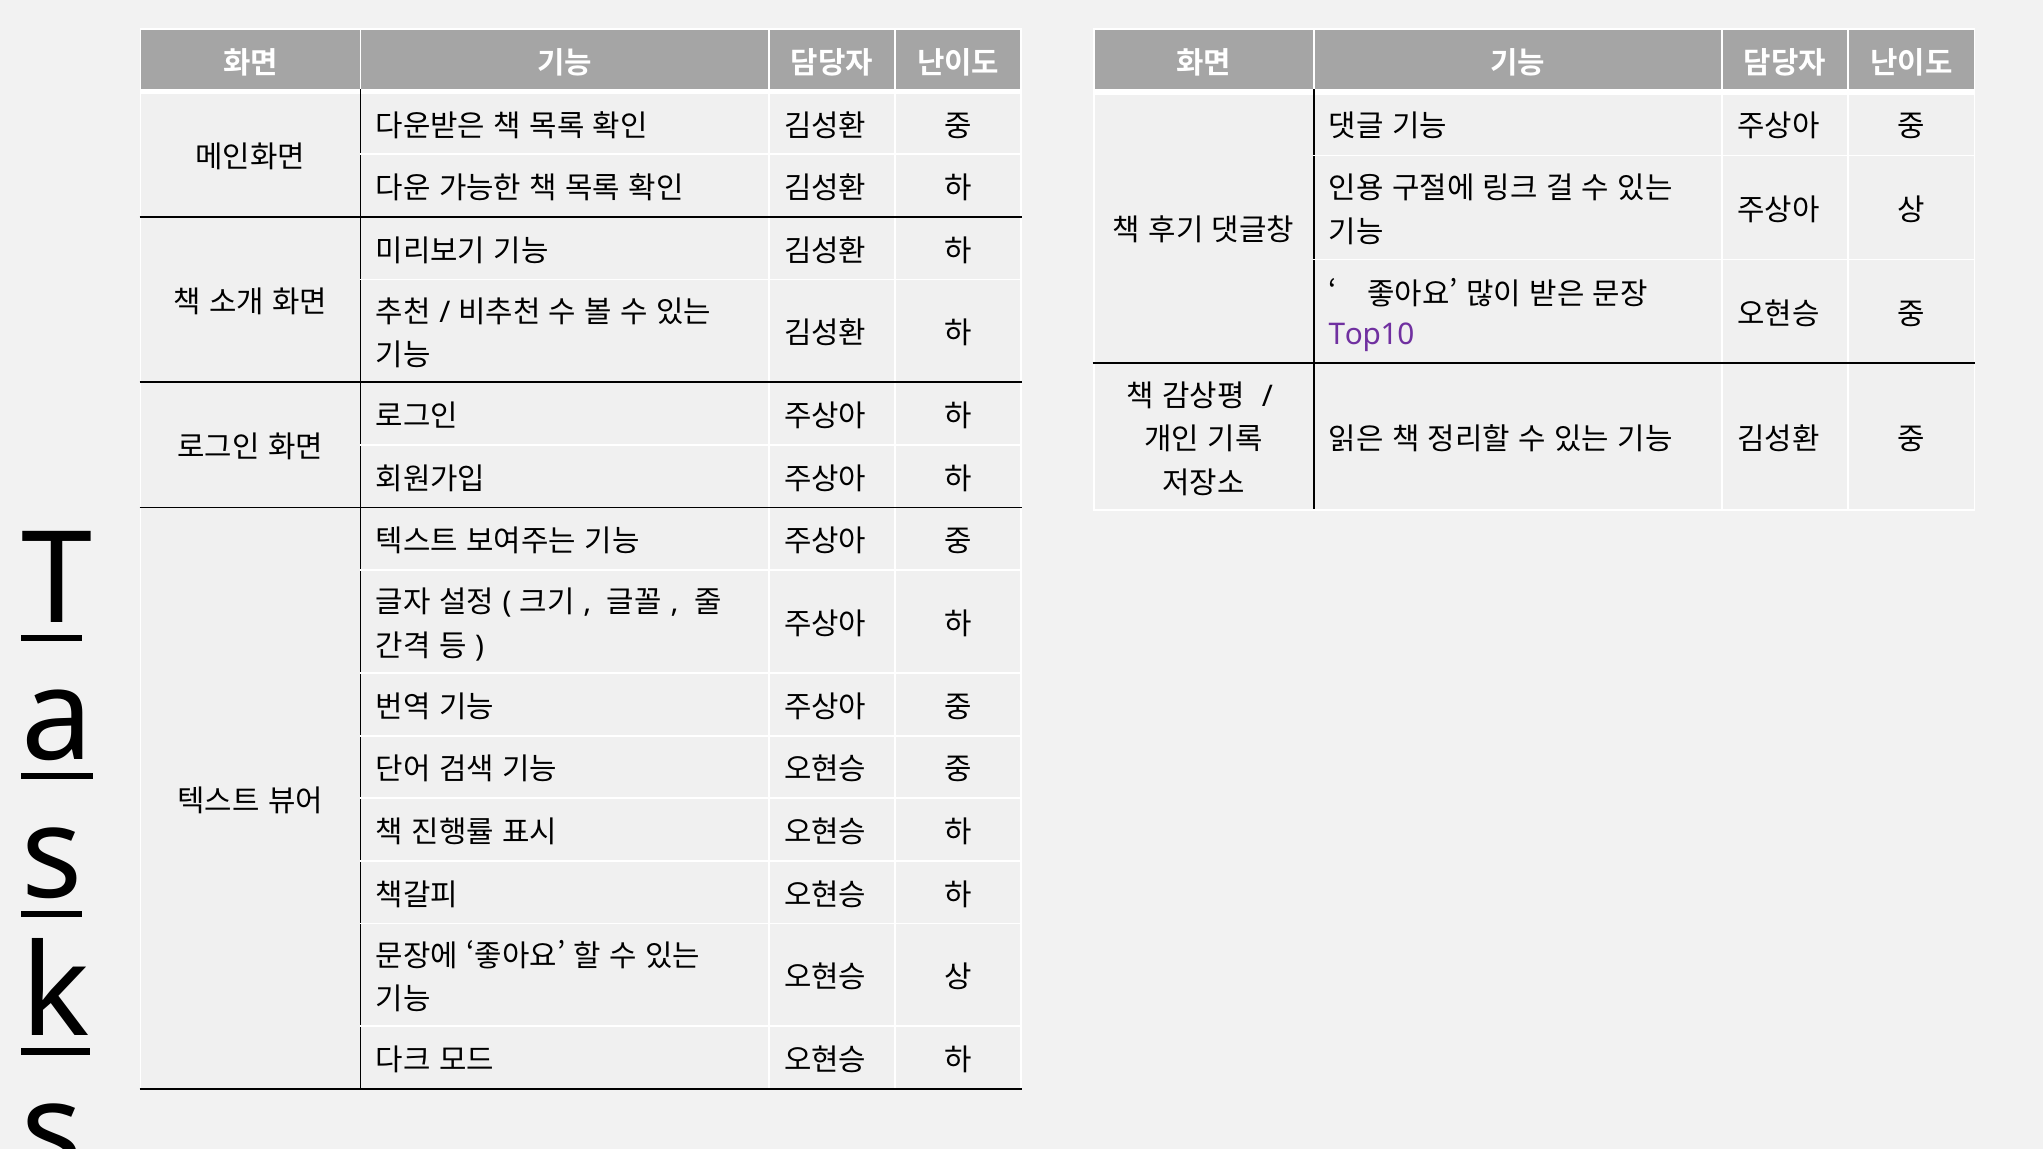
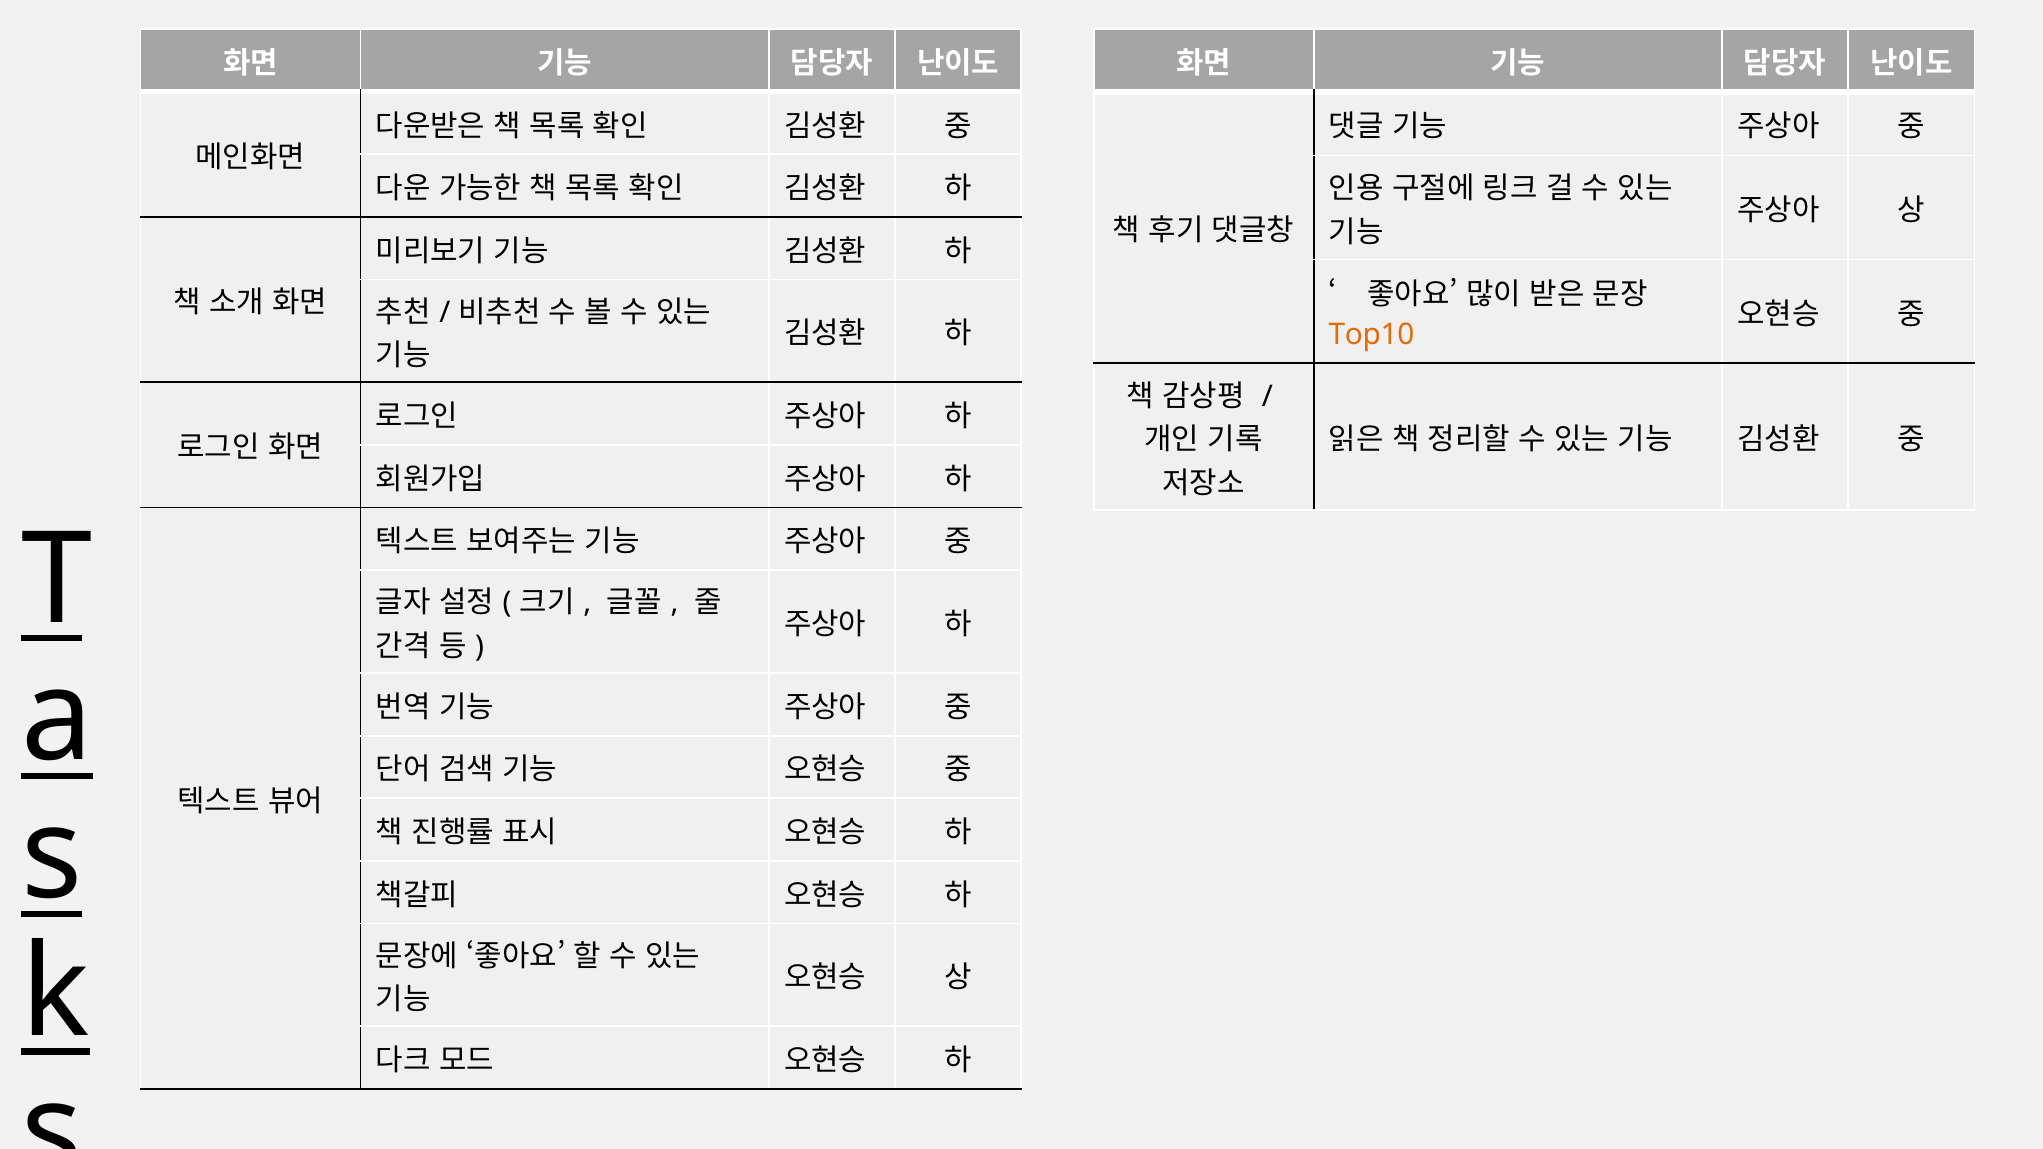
Top10 colour: purple -> orange (1372, 335)
